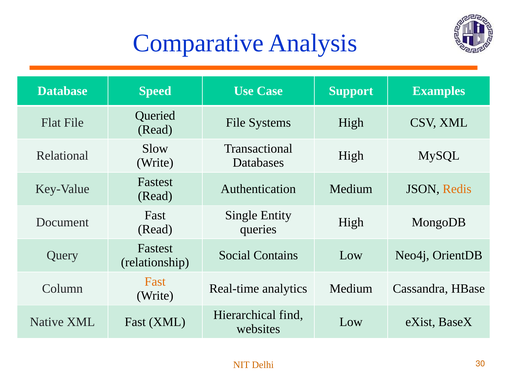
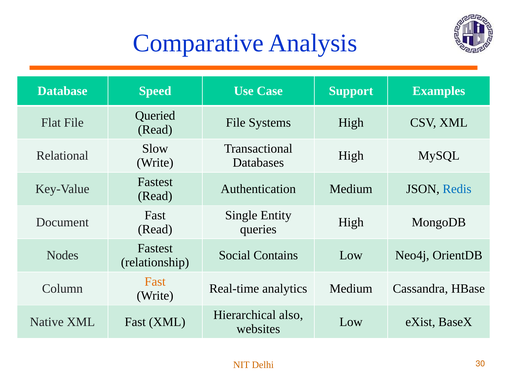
Redis colour: orange -> blue (457, 189)
Query: Query -> Nodes (63, 255)
find: find -> also (291, 314)
